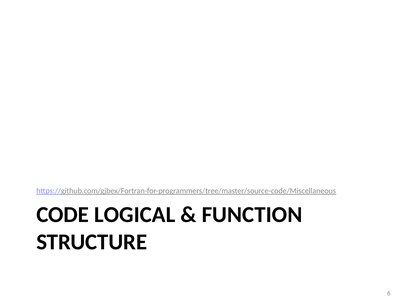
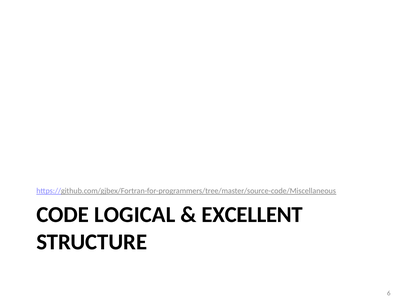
FUNCTION: FUNCTION -> EXCELLENT (252, 214)
